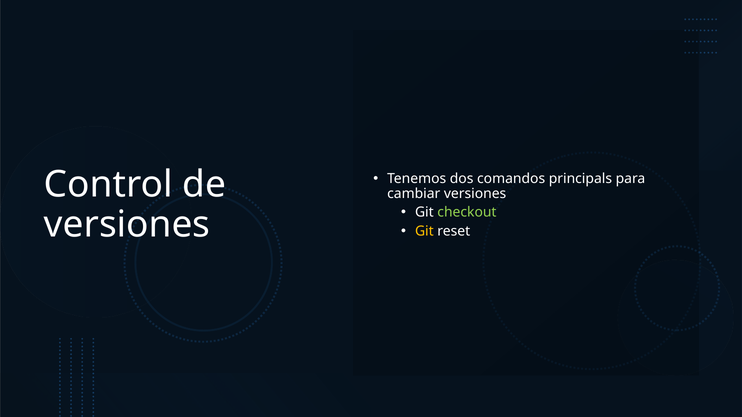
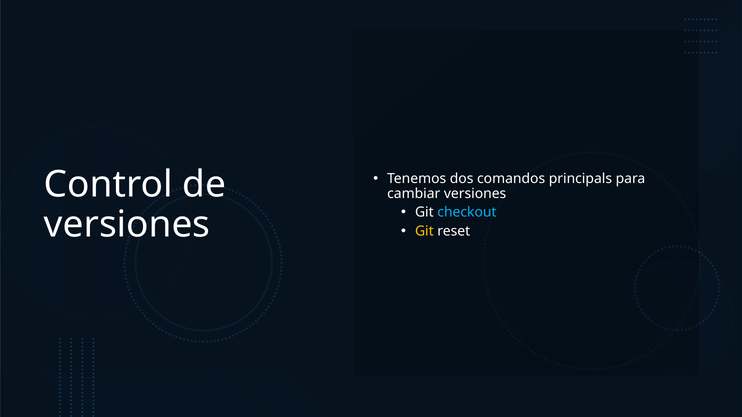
checkout colour: light green -> light blue (467, 213)
